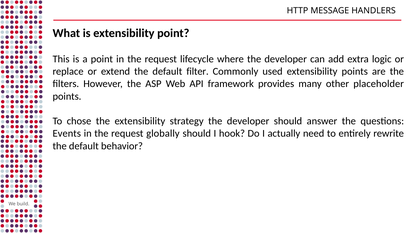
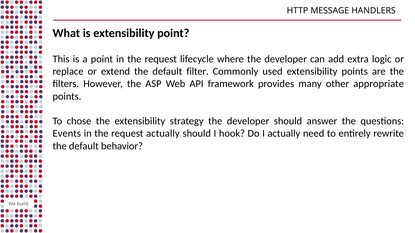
placeholder: placeholder -> appropriate (379, 84)
request globally: globally -> actually (163, 134)
